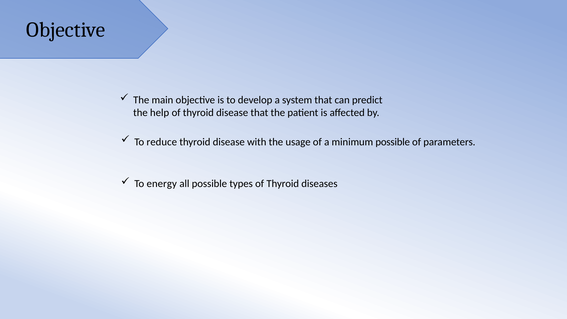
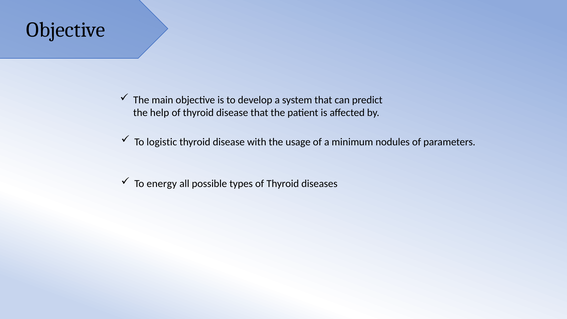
reduce: reduce -> logistic (162, 142)
minimum possible: possible -> nodules (393, 142)
